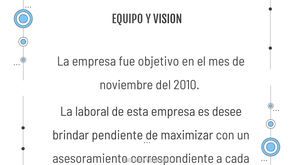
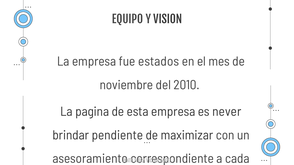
objetivo: objetivo -> estados (159, 62)
laboral: laboral -> pagina (92, 112)
desee: desee -> never (227, 112)
